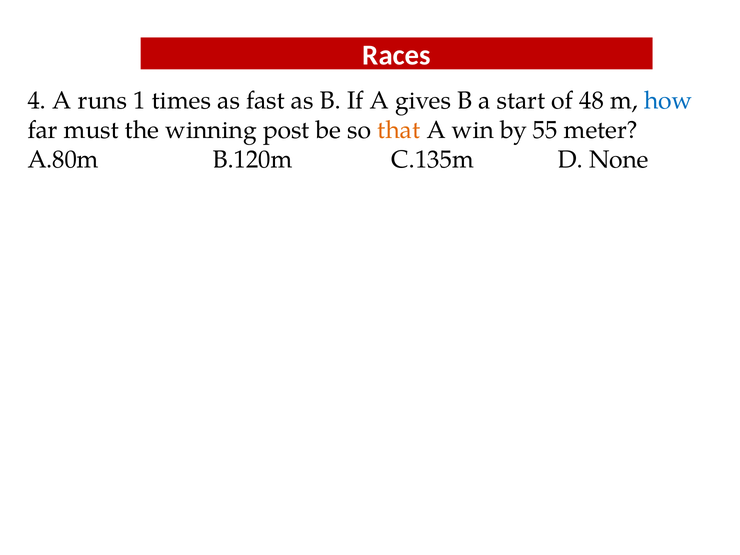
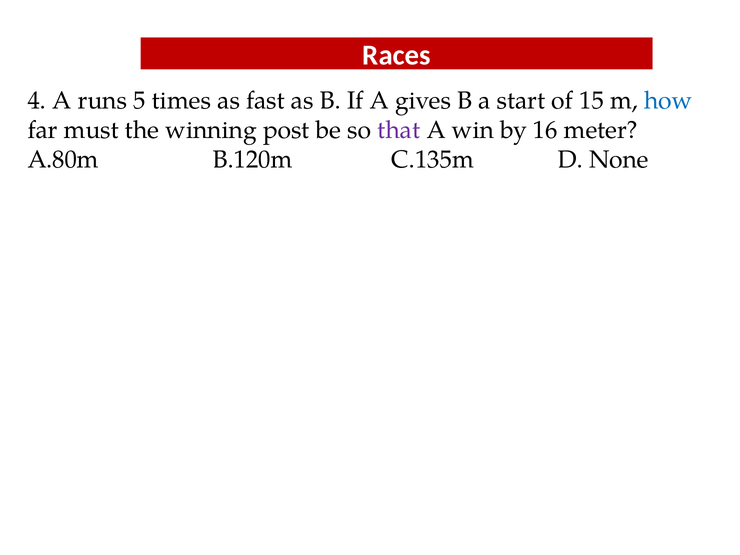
1: 1 -> 5 (140, 101)
48: 48 -> 15 (592, 101)
that colour: orange -> purple (399, 130)
55: 55 -> 16 (545, 130)
